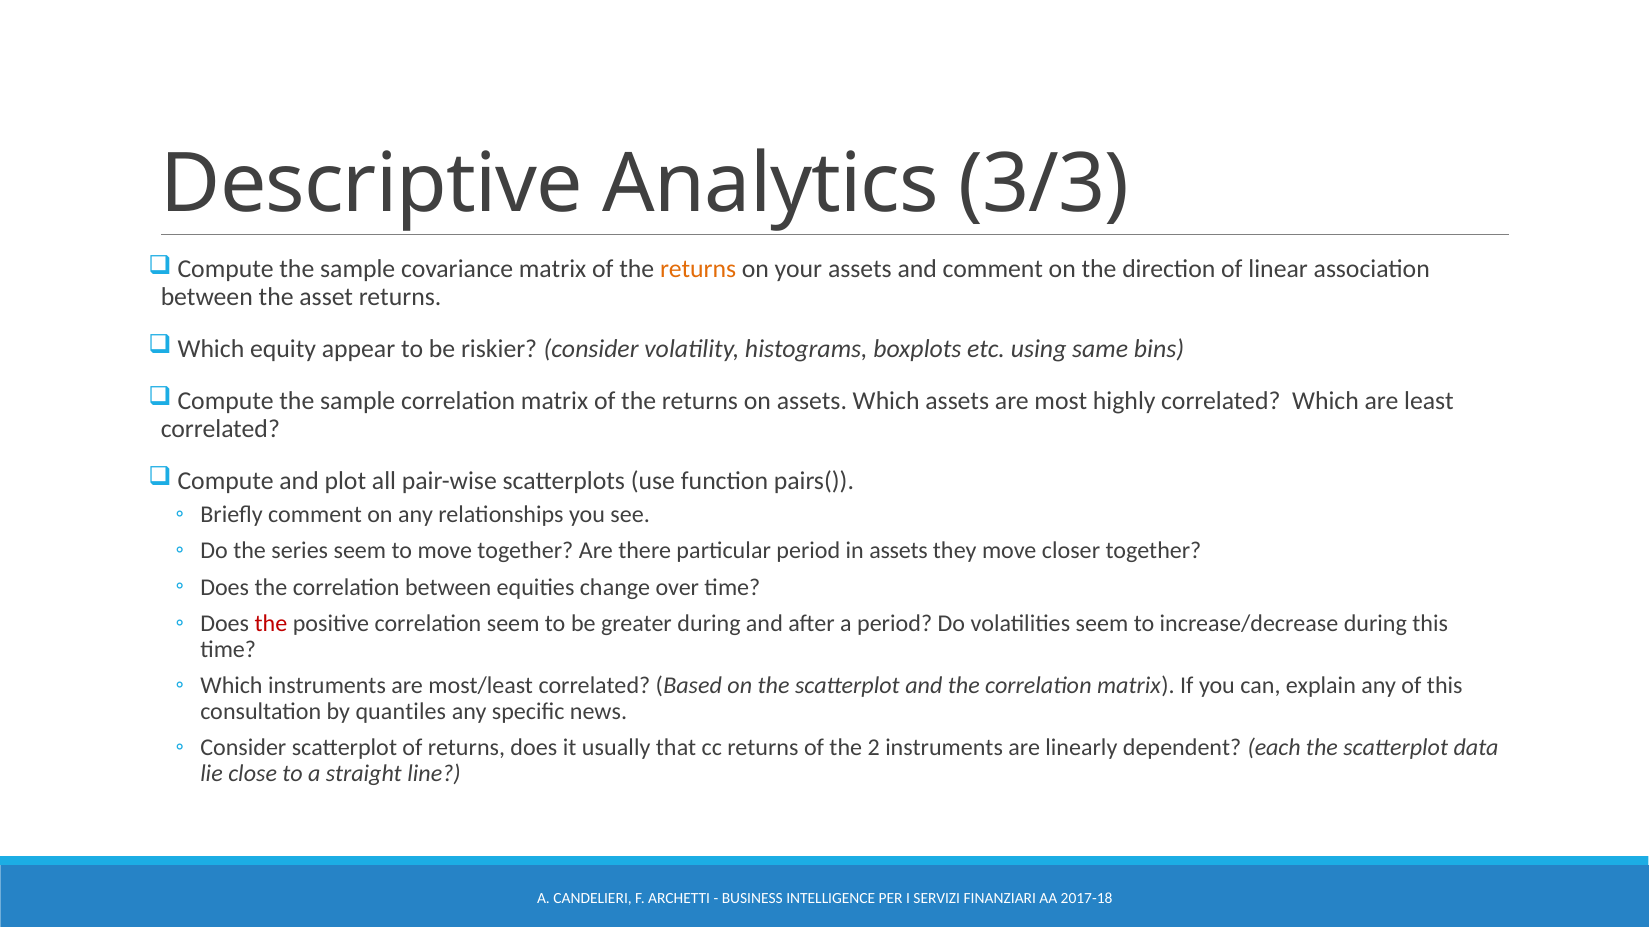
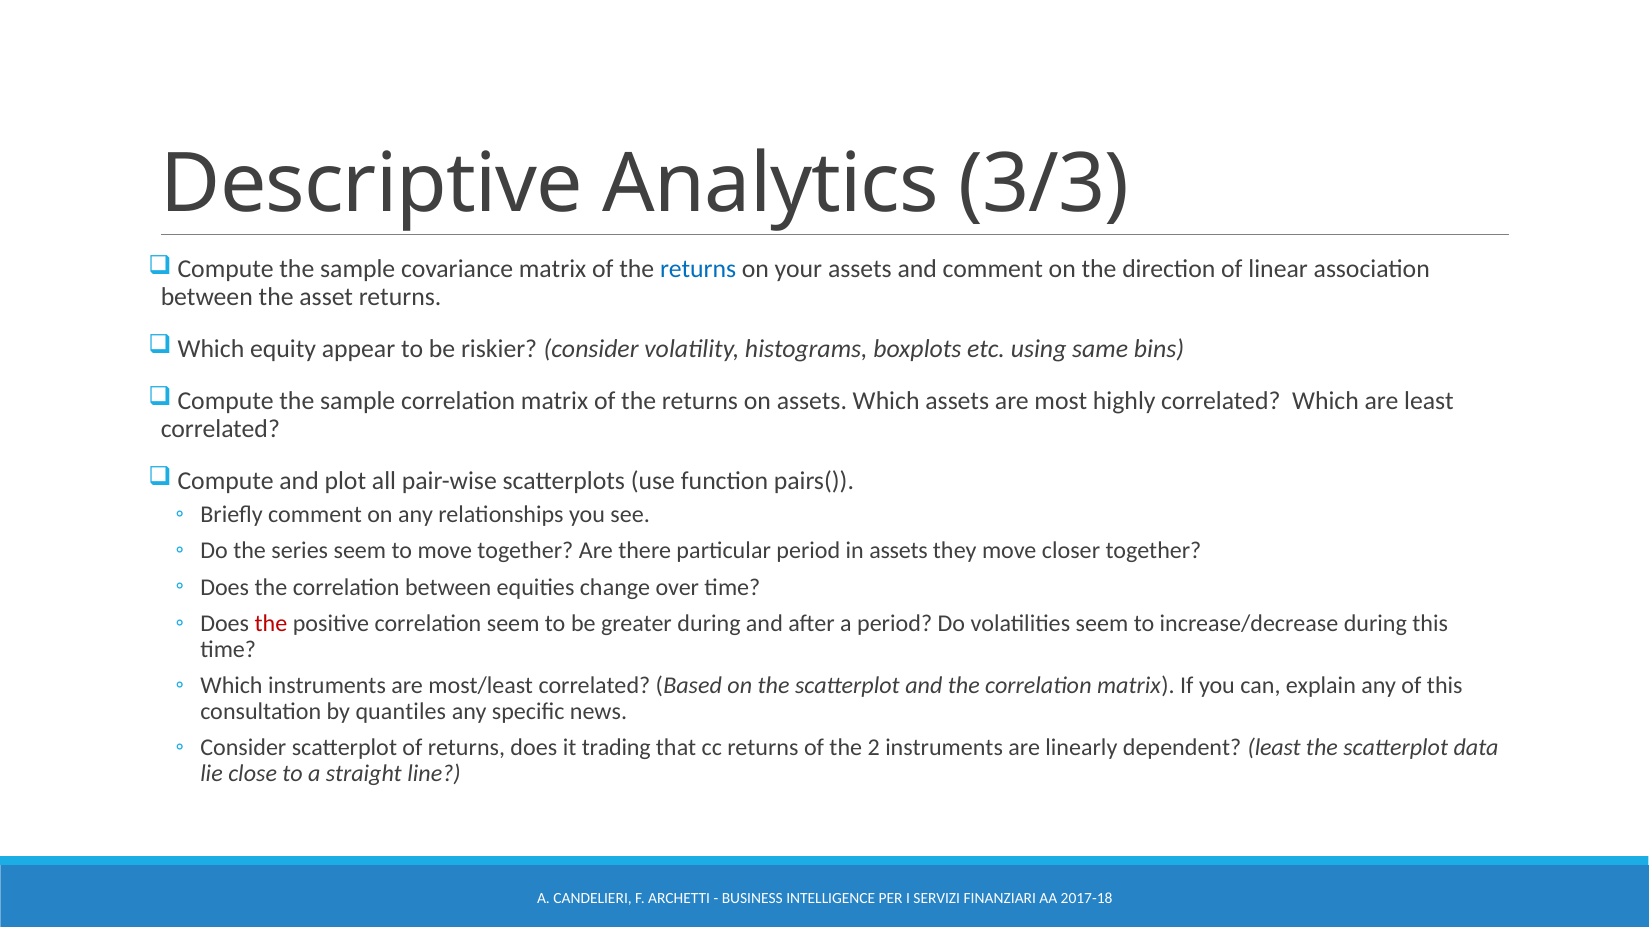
returns colour: orange -> blue (698, 270)
usually: usually -> trading (616, 748)
dependent each: each -> least (1274, 748)
